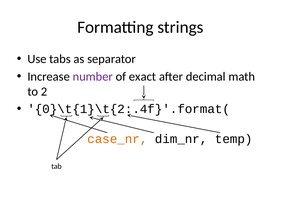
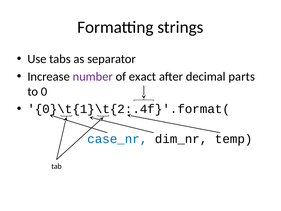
math: math -> parts (242, 76)
2: 2 -> 0 (44, 91)
case_nr colour: orange -> blue (117, 139)
